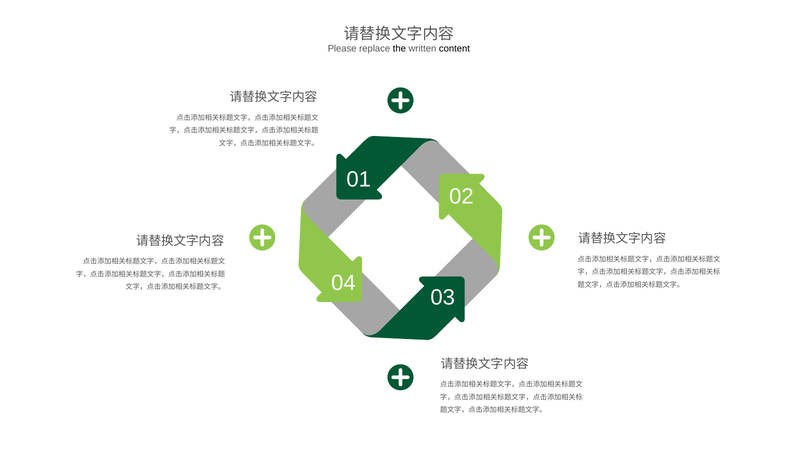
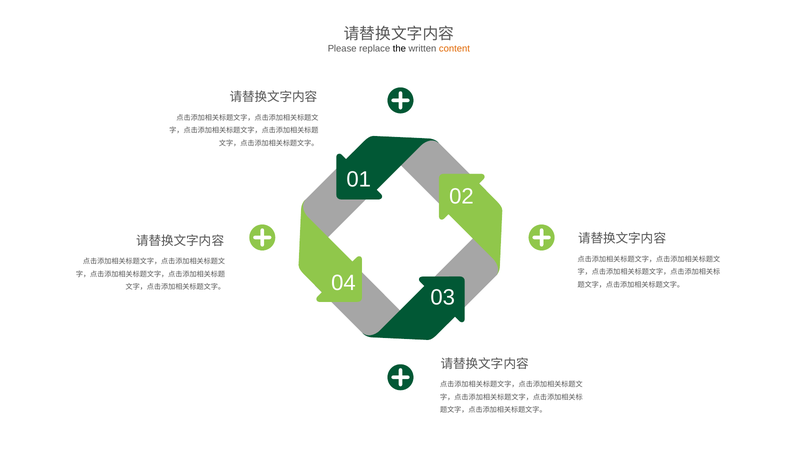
content colour: black -> orange (454, 49)
